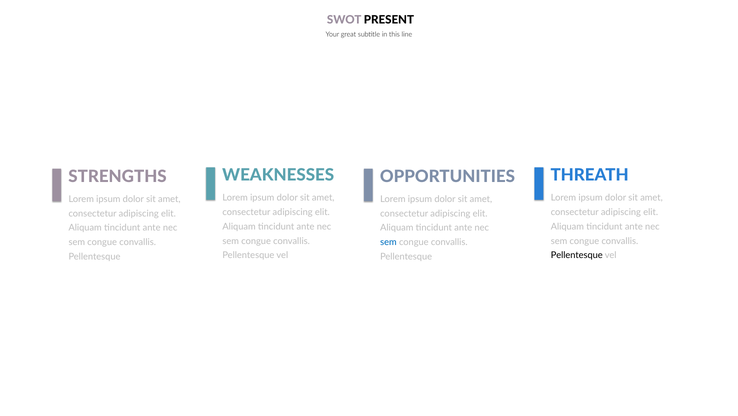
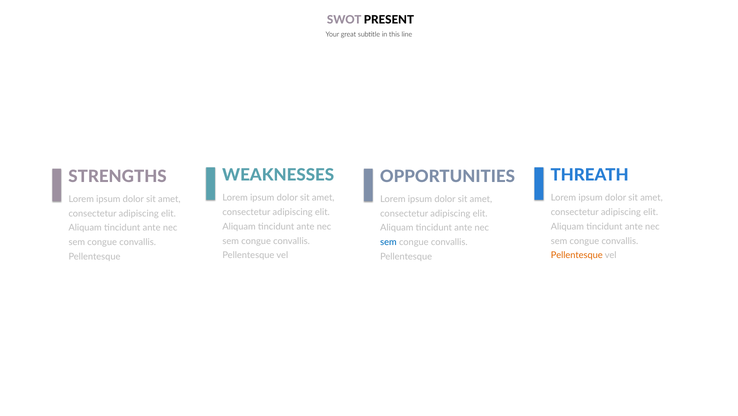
Pellentesque colour: black -> orange (577, 256)
